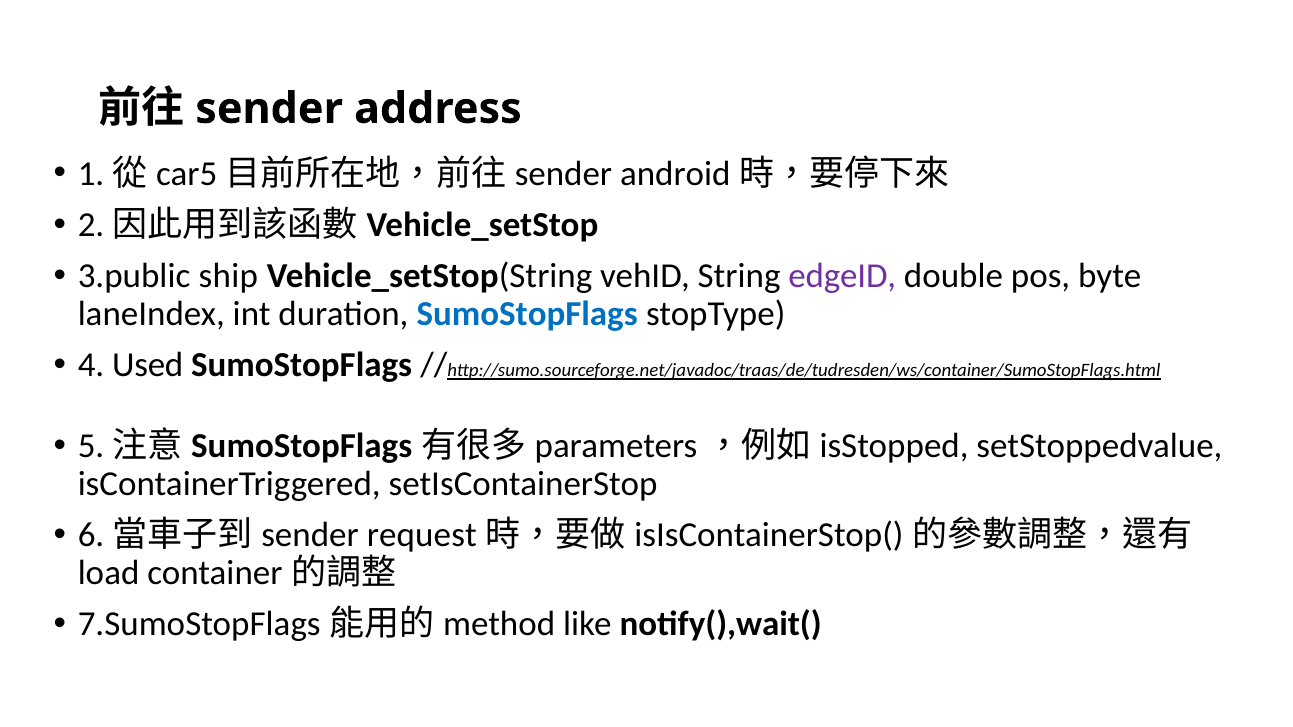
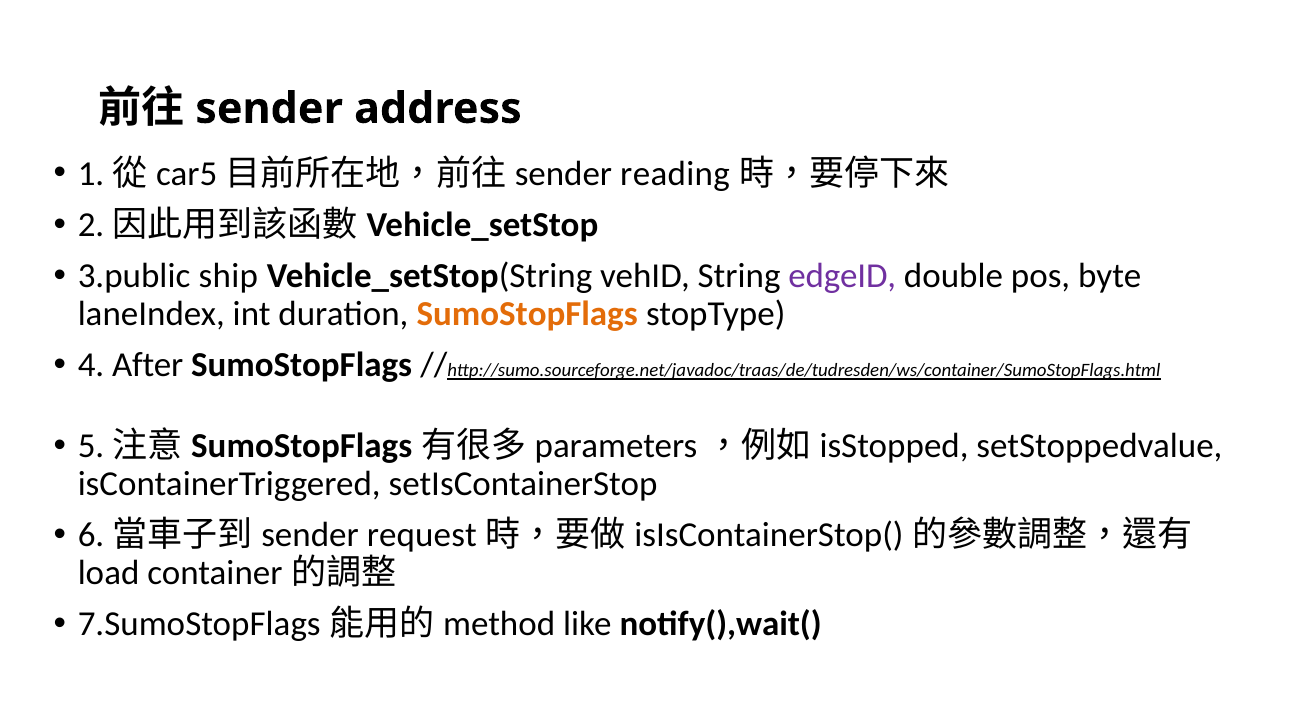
android: android -> reading (675, 174)
SumoStopFlags colour: blue -> orange (527, 314)
Used: Used -> After (148, 365)
